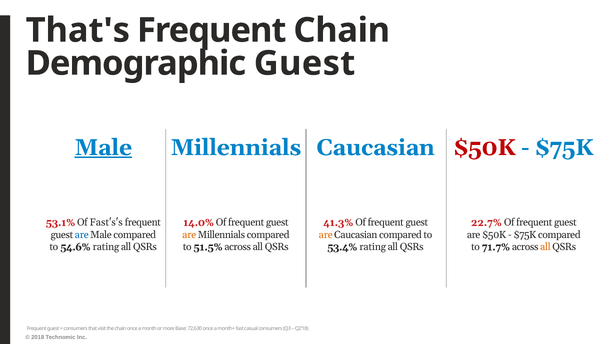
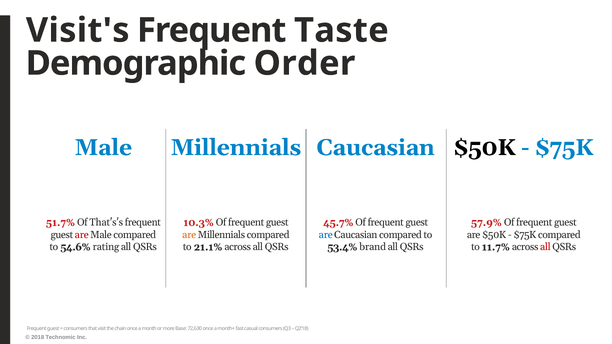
That's: That's -> Visit's (78, 30)
Frequent Chain: Chain -> Taste (341, 30)
Demographic Guest: Guest -> Order (305, 63)
Male underline: present -> none (103, 148)
$50K colour: red -> black (485, 148)
53.1%: 53.1% -> 51.7% (60, 223)
Fast's's: Fast's's -> That's's (106, 223)
14.0%: 14.0% -> 10.3% (199, 223)
41.3%: 41.3% -> 45.7% (338, 223)
22.7%: 22.7% -> 57.9% (486, 223)
are colour: blue -> red (82, 235)
are colour: orange -> blue (326, 235)
53.4% rating: rating -> brand (373, 247)
51.5%: 51.5% -> 21.1% (208, 247)
71.7%: 71.7% -> 11.7% (496, 247)
all colour: orange -> red (545, 247)
